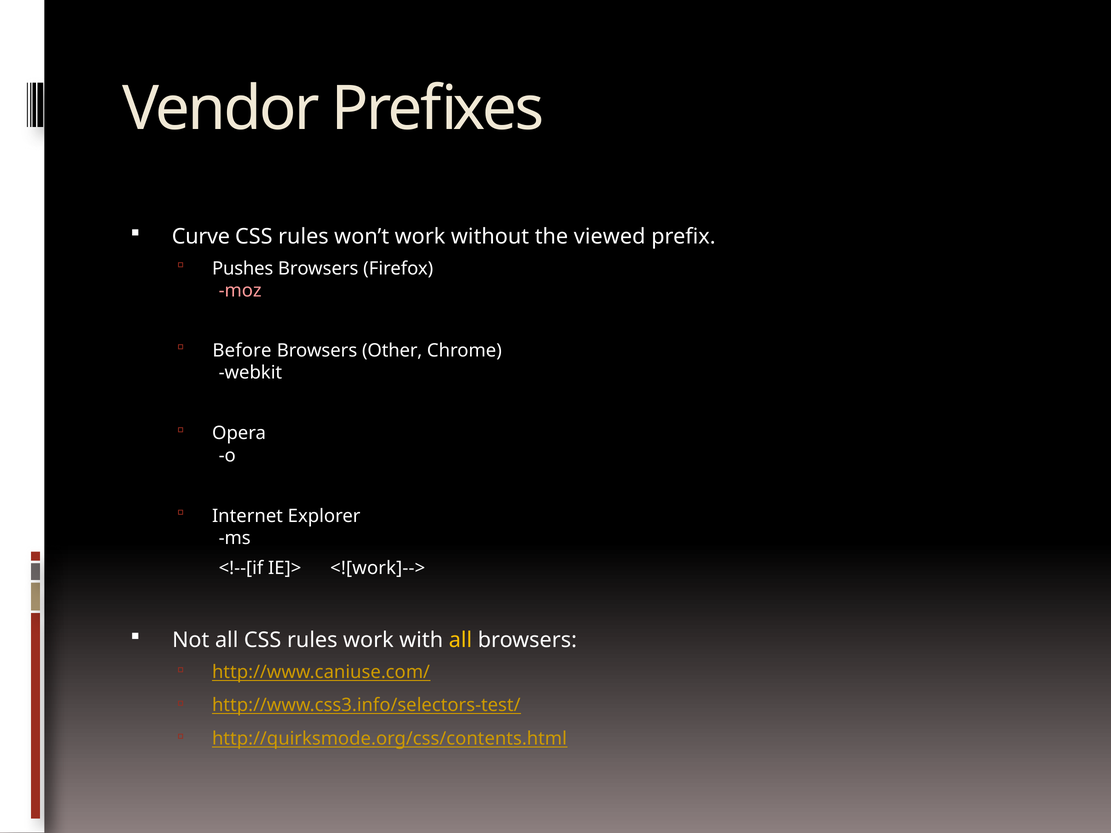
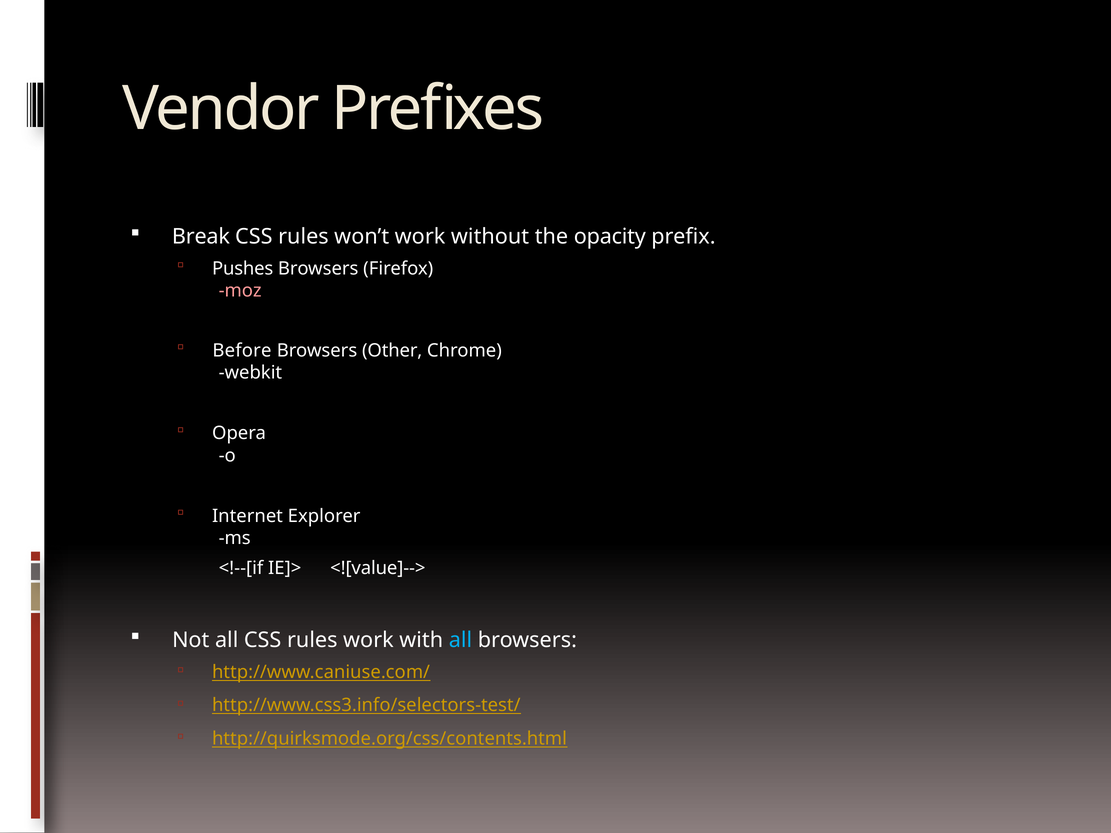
Curve: Curve -> Break (201, 237)
viewed: viewed -> opacity (610, 237)
<![work]-->: <![work]--> -> <![value]--> (378, 569)
all colour: yellow -> light blue (460, 640)
